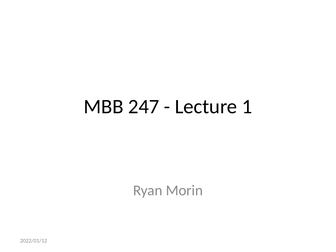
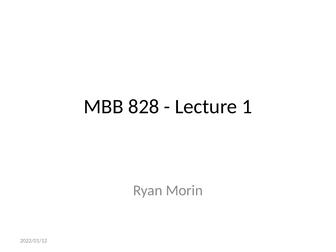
247: 247 -> 828 (144, 107)
